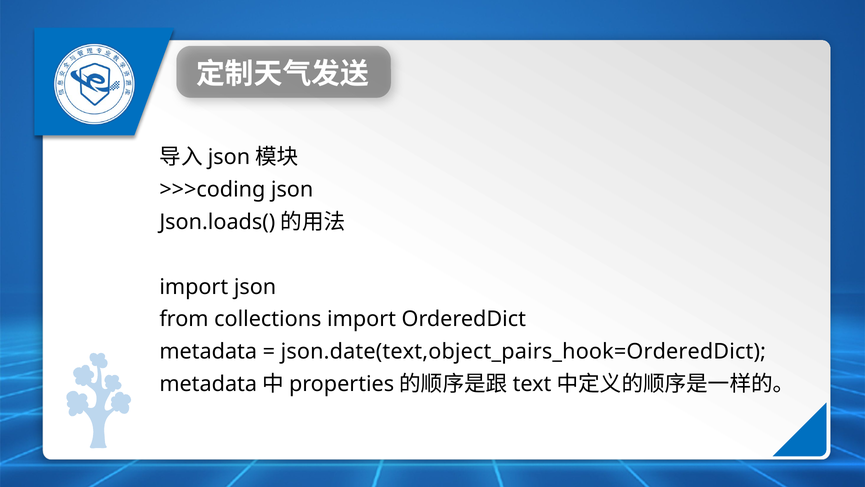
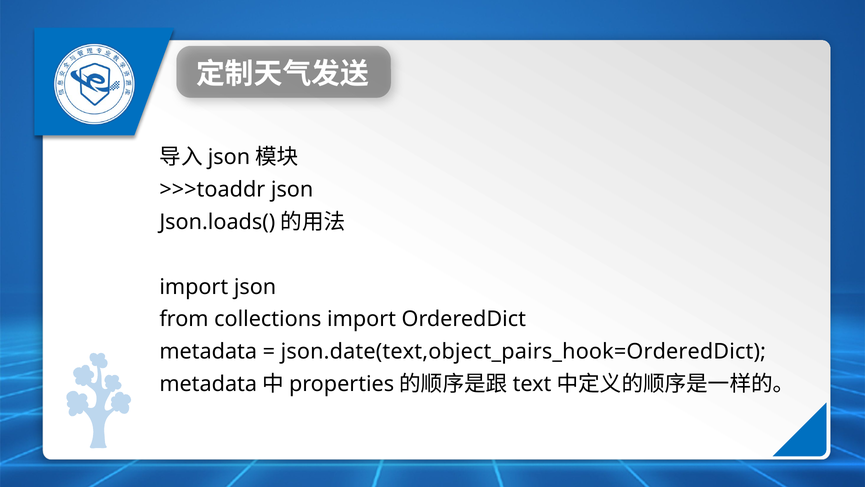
>>>coding: >>>coding -> >>>toaddr (212, 190)
